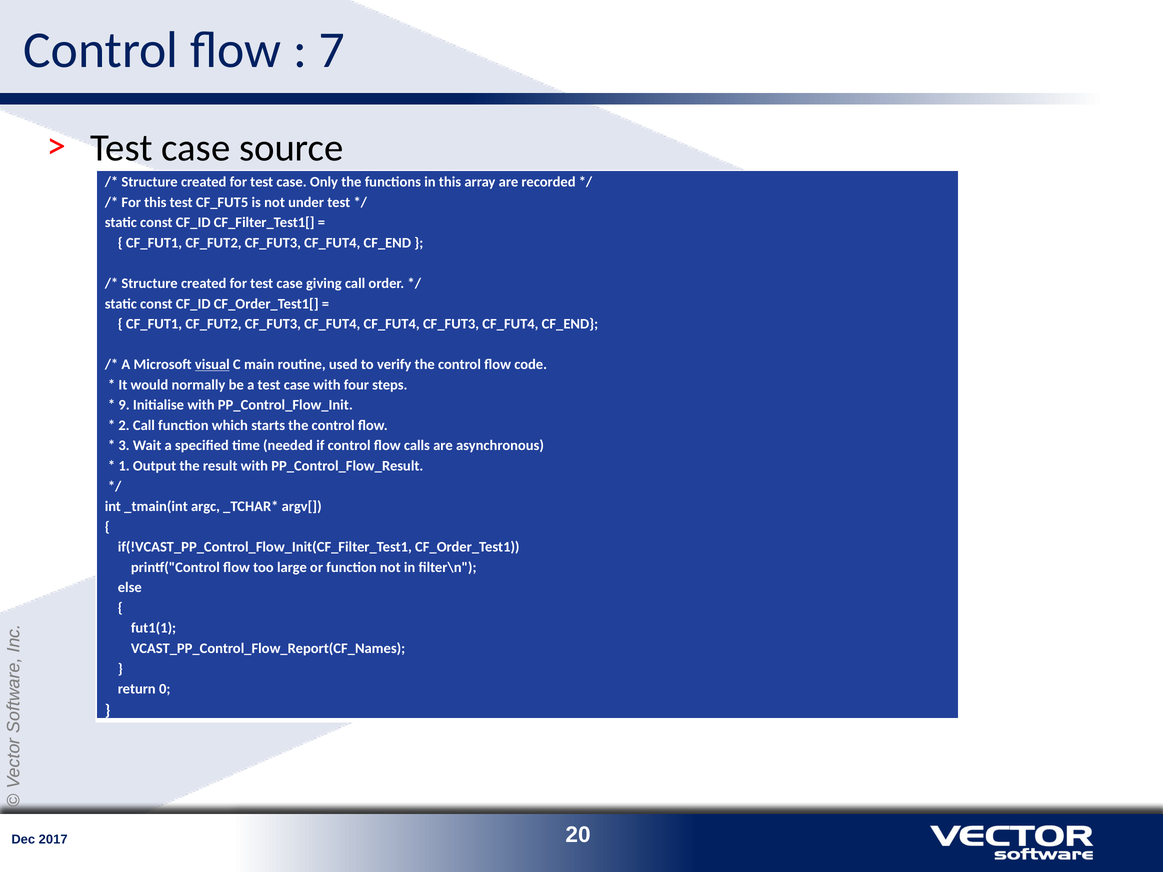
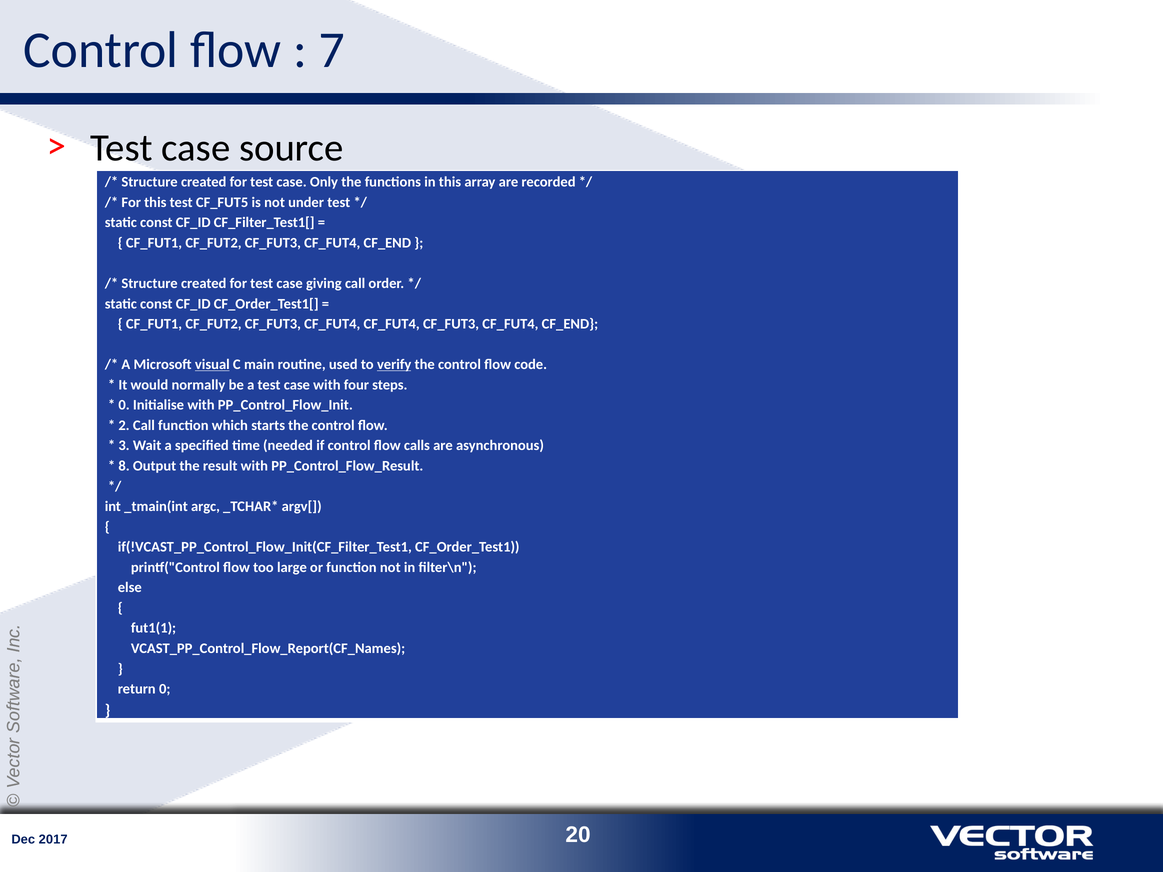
verify underline: none -> present (394, 365)
9: 9 -> 0 (124, 405)
1: 1 -> 8 (124, 466)
